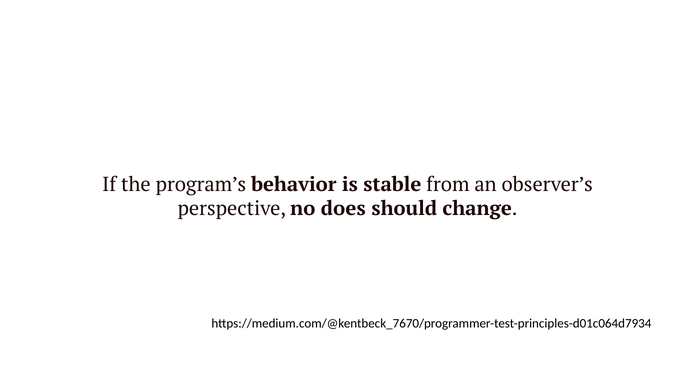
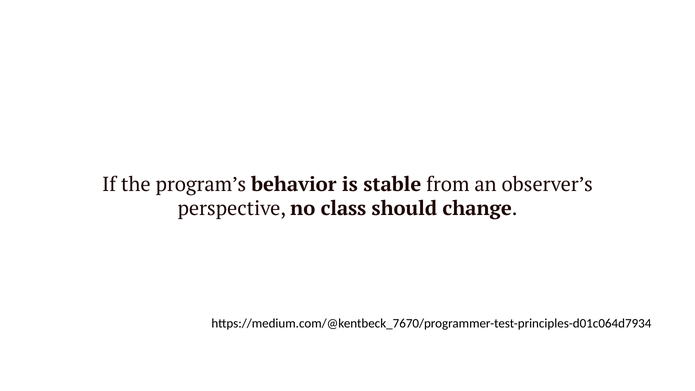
does: does -> class (343, 209)
